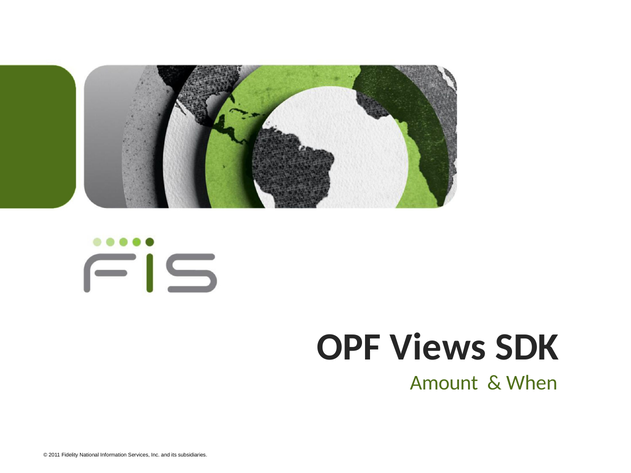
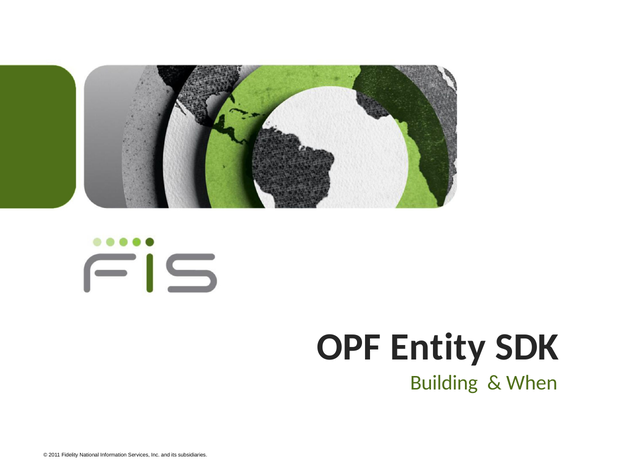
Views: Views -> Entity (438, 347)
Amount: Amount -> Building (444, 383)
